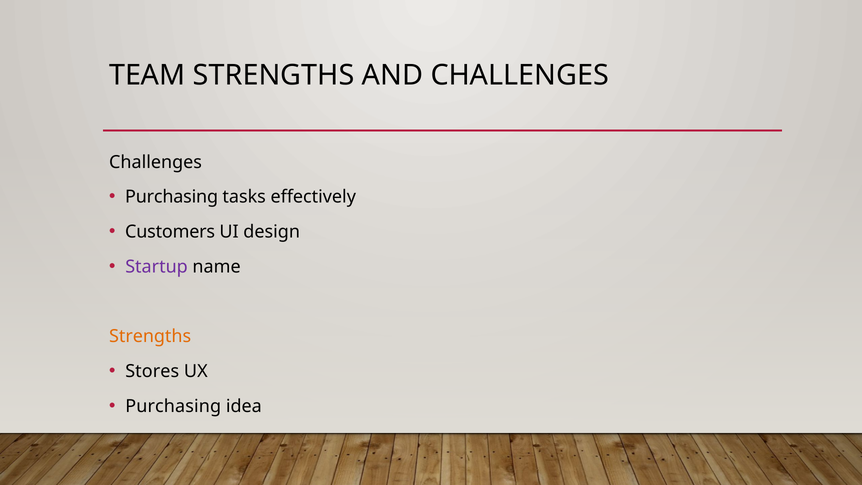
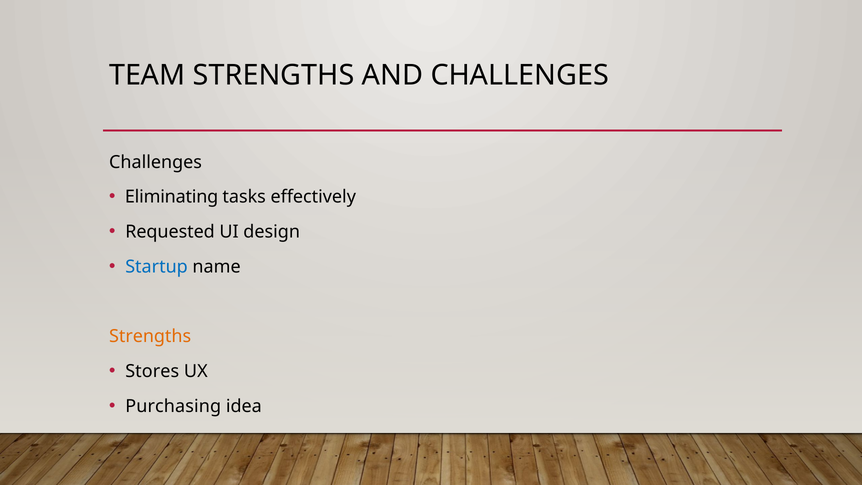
Purchasing: Purchasing -> Eliminating (172, 197)
Customers: Customers -> Requested (170, 232)
Startup colour: purple -> blue (157, 267)
